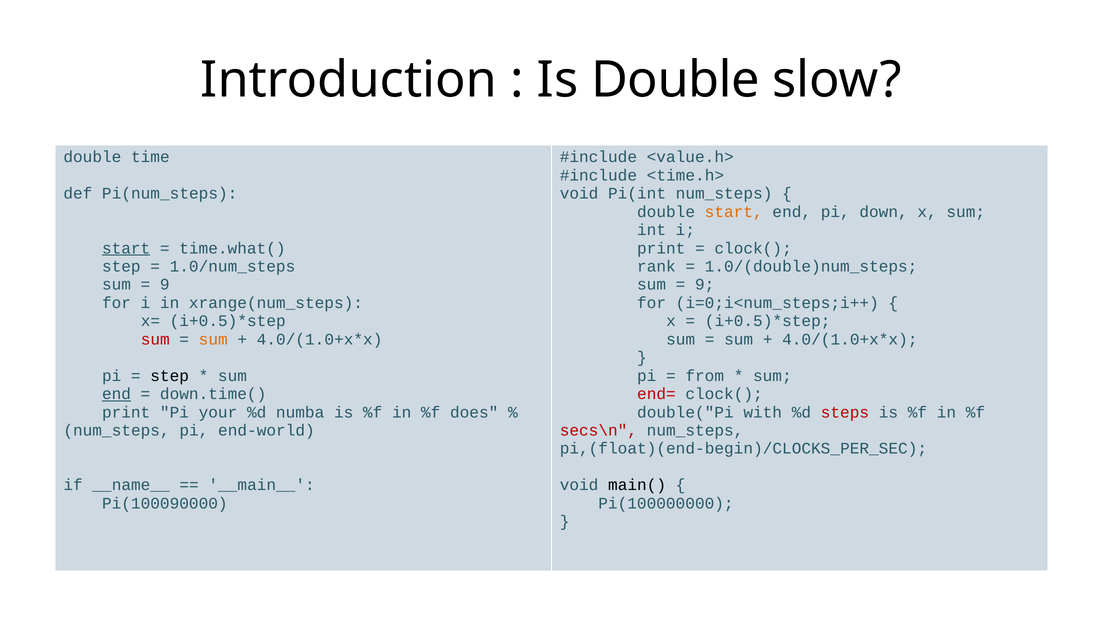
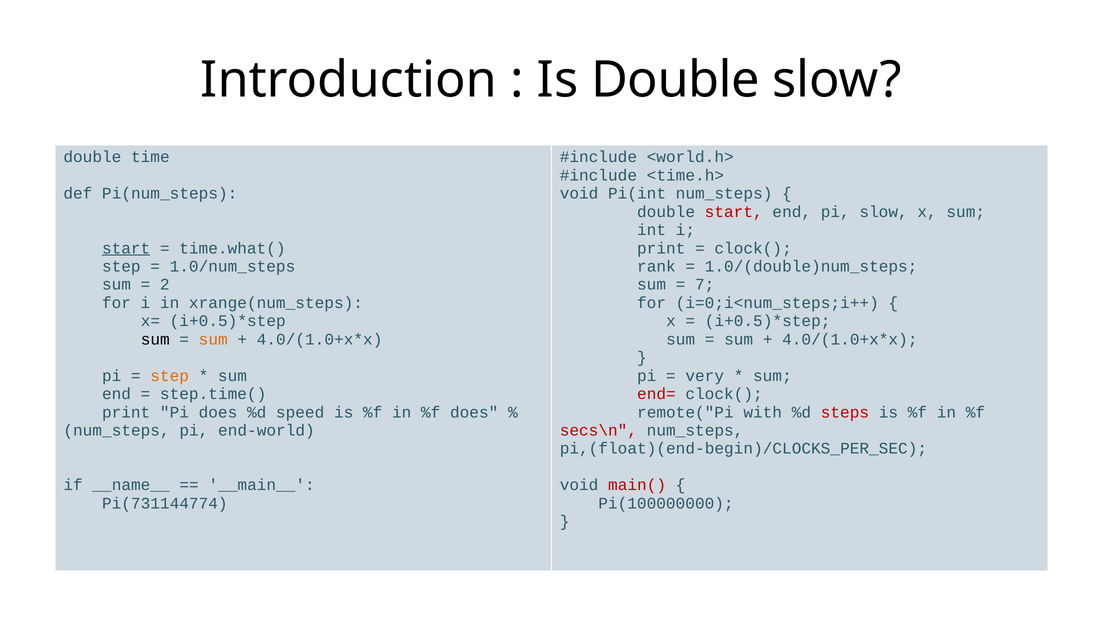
<value.h>: <value.h> -> <world.h> (690, 157)
start colour: orange -> red (734, 212)
pi down: down -> slow (884, 212)
9: 9 -> 2 (165, 284)
9: 9 -> 7 (705, 284)
sum colour: red -> black (155, 339)
step colour: black -> orange (170, 375)
from: from -> very (705, 375)
end underline: present -> none (116, 394)
down.time(: down.time( -> step.time( (213, 394)
Pi your: your -> does (218, 412)
numba: numba -> speed (300, 412)
double("Pi: double("Pi -> remote("Pi (685, 412)
main( colour: black -> red (637, 485)
Pi(100090000: Pi(100090000 -> Pi(731144774 (165, 503)
